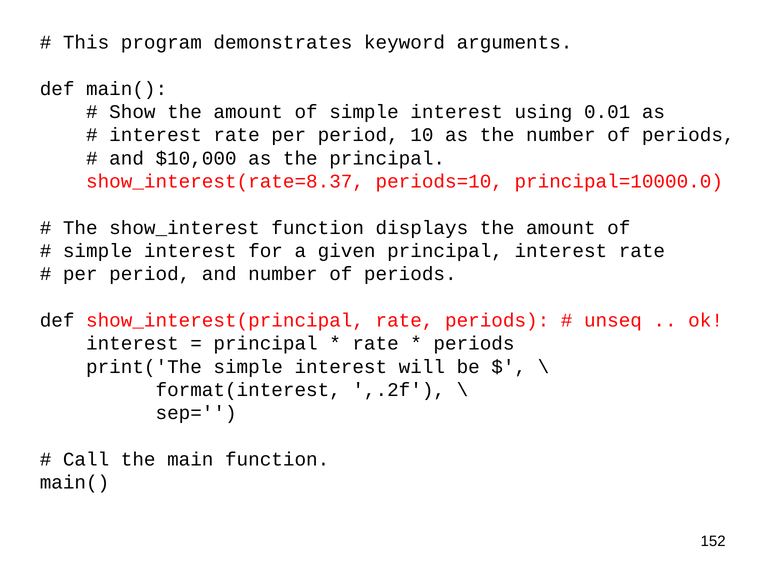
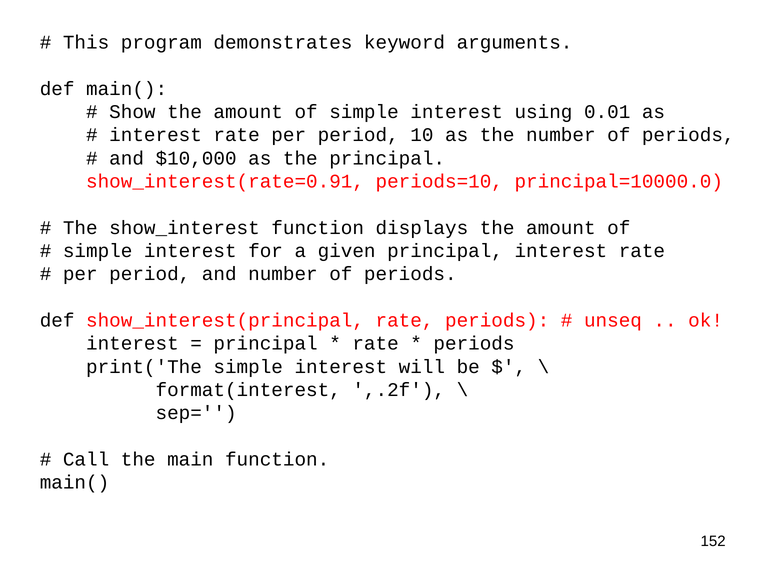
show_interest(rate=8.37: show_interest(rate=8.37 -> show_interest(rate=0.91 (225, 181)
